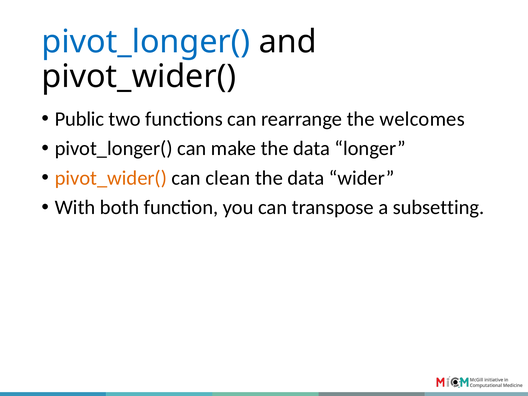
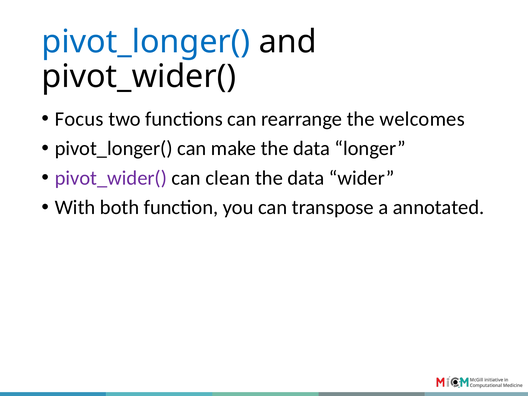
Public: Public -> Focus (79, 119)
pivot_wider( colour: orange -> purple (111, 178)
subsetting: subsetting -> annotated (439, 207)
